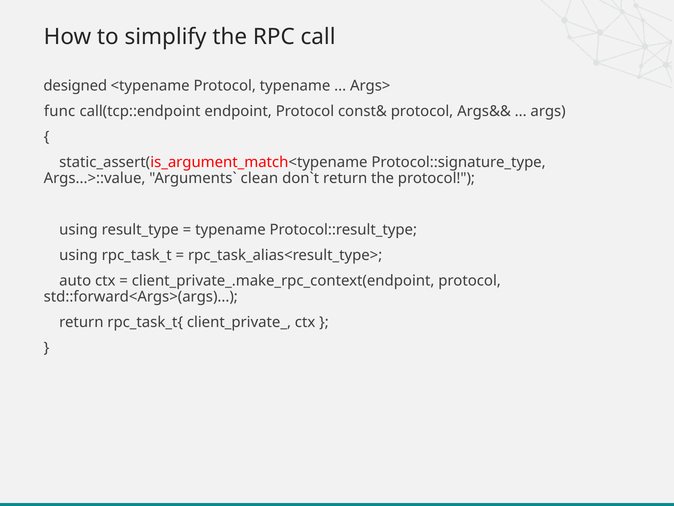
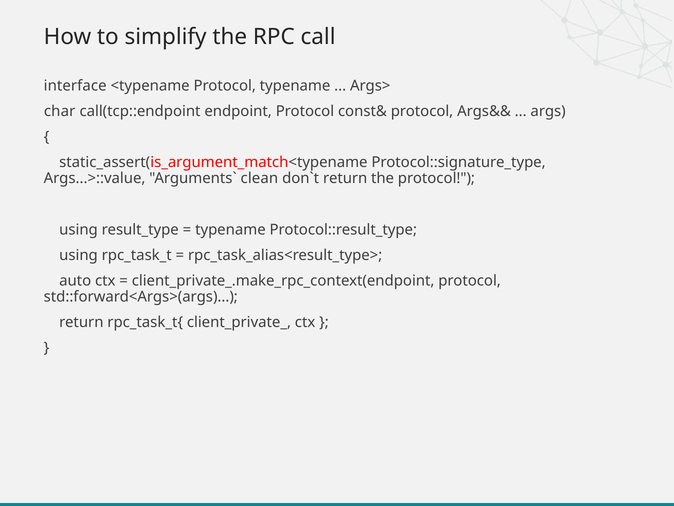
designed: designed -> interface (75, 86)
func: func -> char (60, 111)
